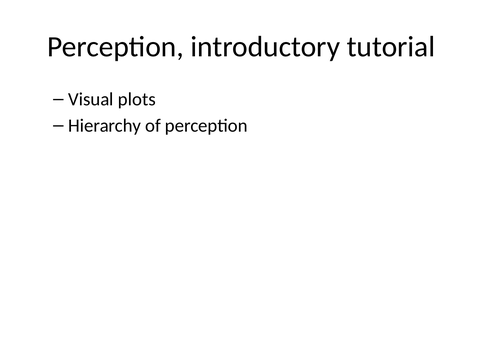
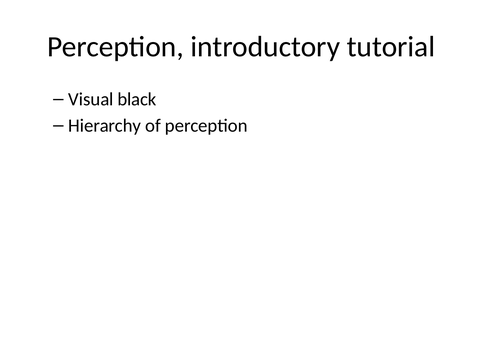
plots: plots -> black (137, 100)
